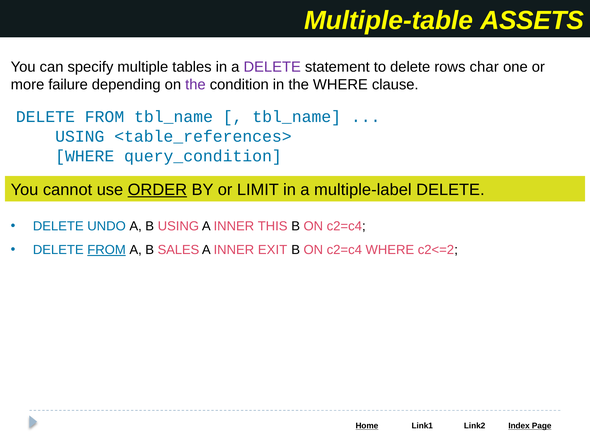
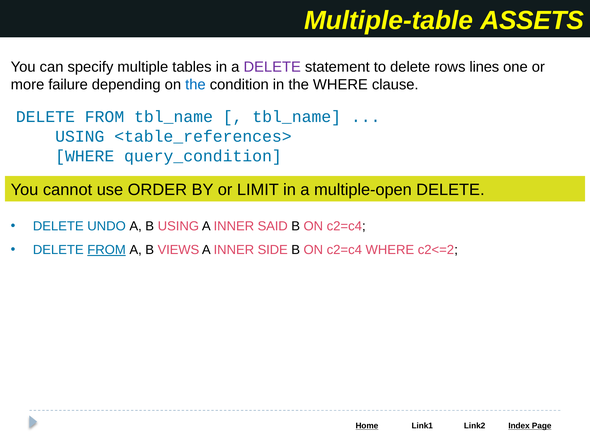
char: char -> lines (484, 67)
the colour: purple -> blue (195, 85)
ORDER underline: present -> none (157, 190)
multiple-label: multiple-label -> multiple-open (363, 190)
THIS: THIS -> SAID (273, 226)
SALES: SALES -> VIEWS (178, 250)
EXIT: EXIT -> SIDE (273, 250)
